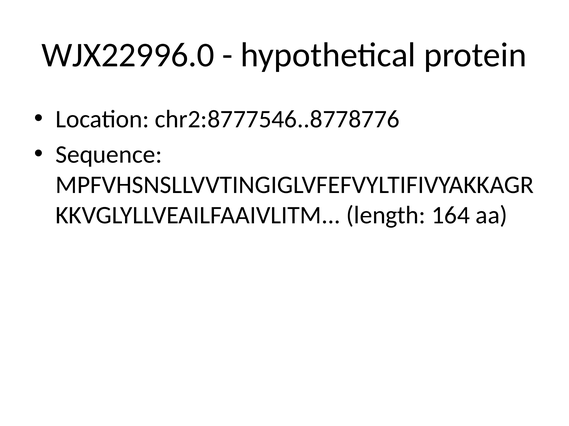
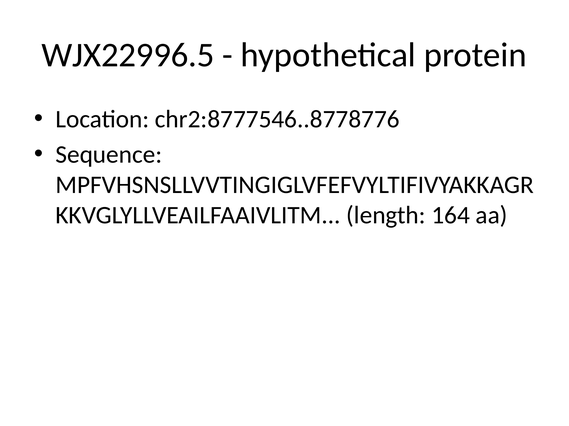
WJX22996.0: WJX22996.0 -> WJX22996.5 (128, 55)
